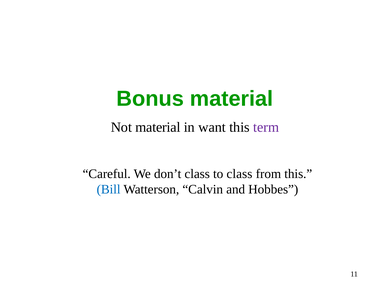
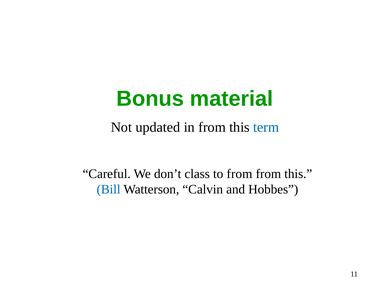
Not material: material -> updated (158, 127)
in want: want -> from (212, 127)
term colour: purple -> blue (266, 127)
to class: class -> from (239, 174)
